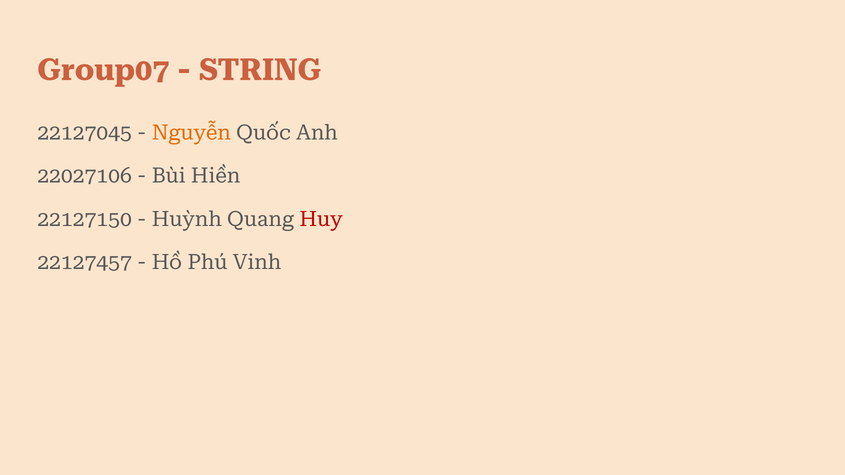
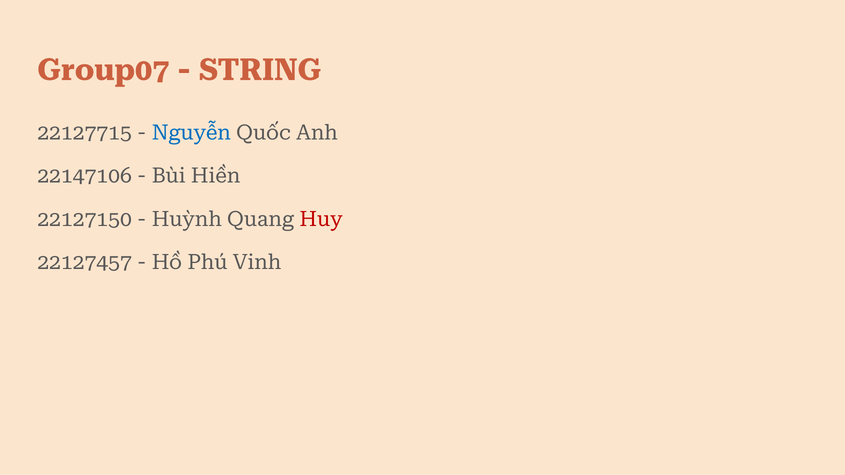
22127045: 22127045 -> 22127715 (85, 133)
Nguyễn colour: orange -> blue (191, 133)
22027106: 22027106 -> 22147106 (85, 176)
